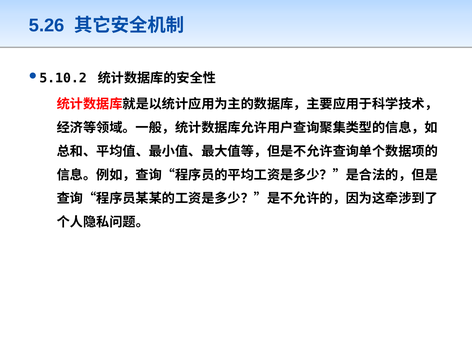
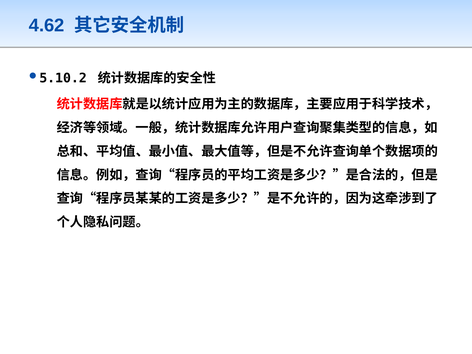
5.26: 5.26 -> 4.62 (47, 25)
